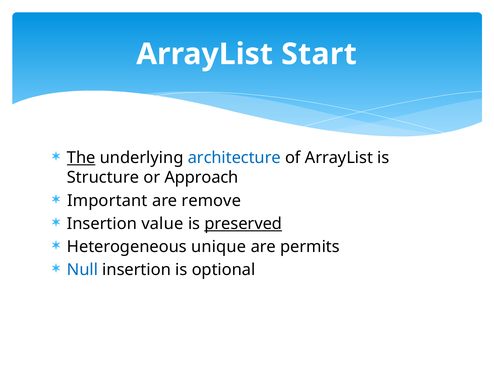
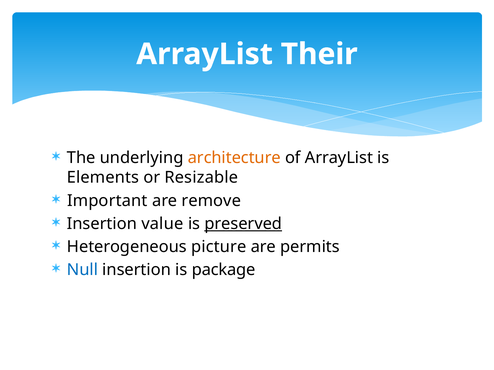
Start: Start -> Their (319, 54)
The underline: present -> none (81, 158)
architecture colour: blue -> orange (234, 158)
Structure: Structure -> Elements (103, 178)
Approach: Approach -> Resizable (201, 178)
unique: unique -> picture (219, 247)
optional: optional -> package (224, 270)
